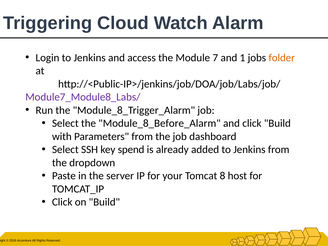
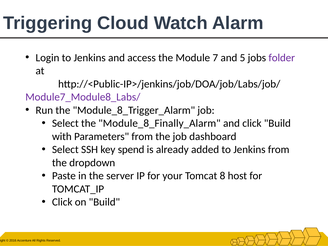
1: 1 -> 5 (243, 58)
folder colour: orange -> purple (282, 58)
Module_8_Before_Alarm: Module_8_Before_Alarm -> Module_8_Finally_Alarm (160, 123)
